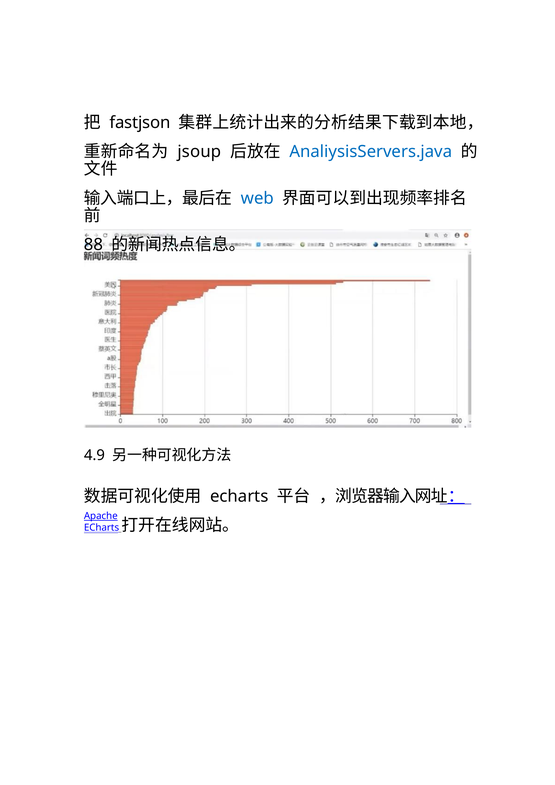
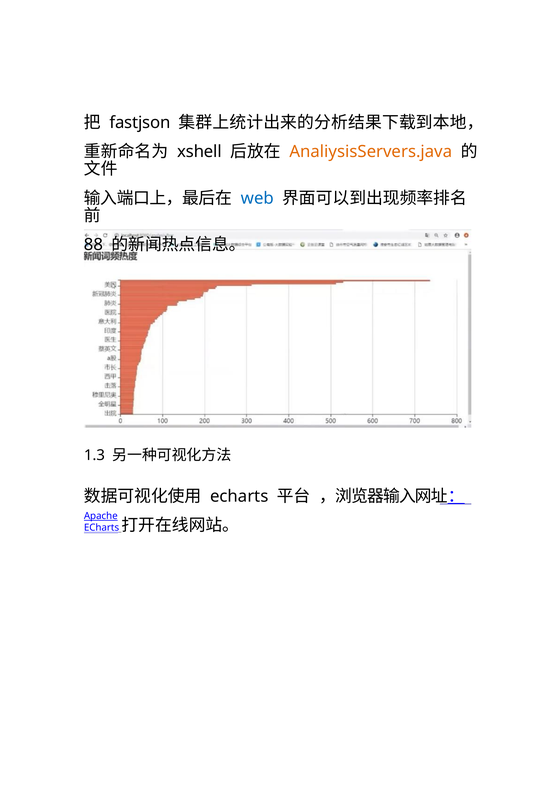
jsoup: jsoup -> xshell (199, 151)
AnaliysisServers.java colour: blue -> orange (371, 151)
4.9: 4.9 -> 1.3 (94, 455)
